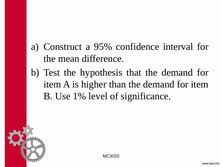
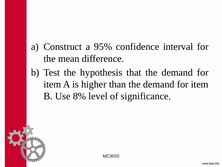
1%: 1% -> 8% (79, 96)
